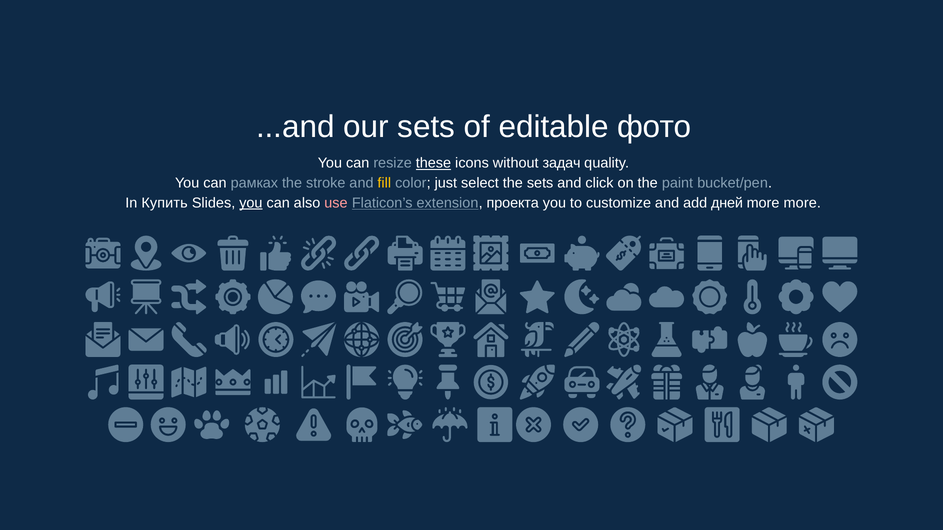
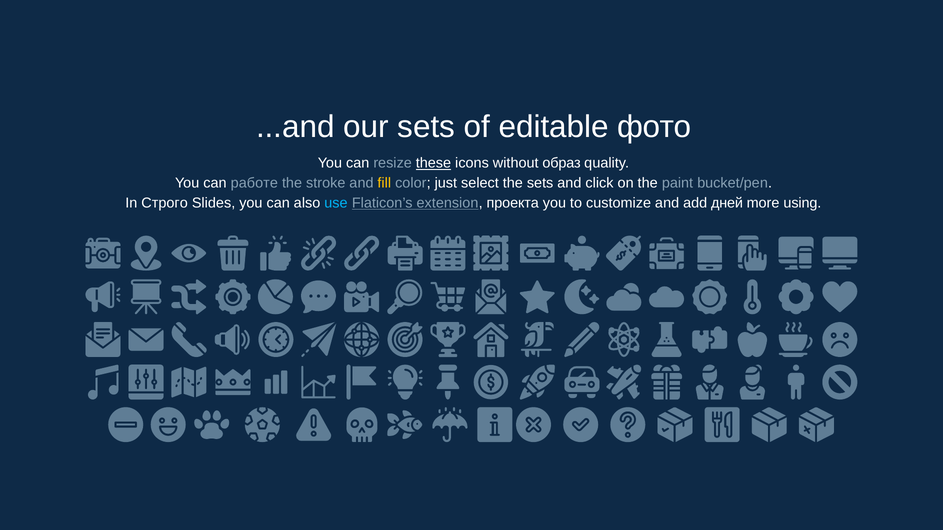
задач: задач -> образ (562, 163)
рамках: рамках -> работе (254, 183)
Купить: Купить -> Строго (165, 203)
you underline: present -> none (251, 203)
use colour: pink -> light blue (336, 203)
more more: more -> using (802, 203)
